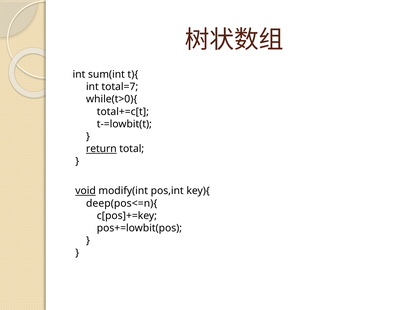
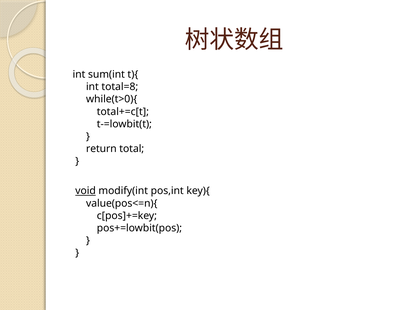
total=7: total=7 -> total=8 (120, 87)
return underline: present -> none (101, 149)
deep(pos<=n){: deep(pos<=n){ -> value(pos<=n){ (122, 203)
